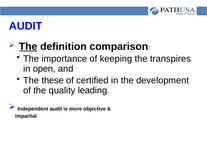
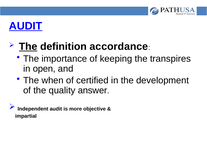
AUDIT underline: none -> present (26, 26)
comparison: comparison -> accordance (119, 47)
these: these -> when (53, 81)
leading: leading -> answer (93, 90)
